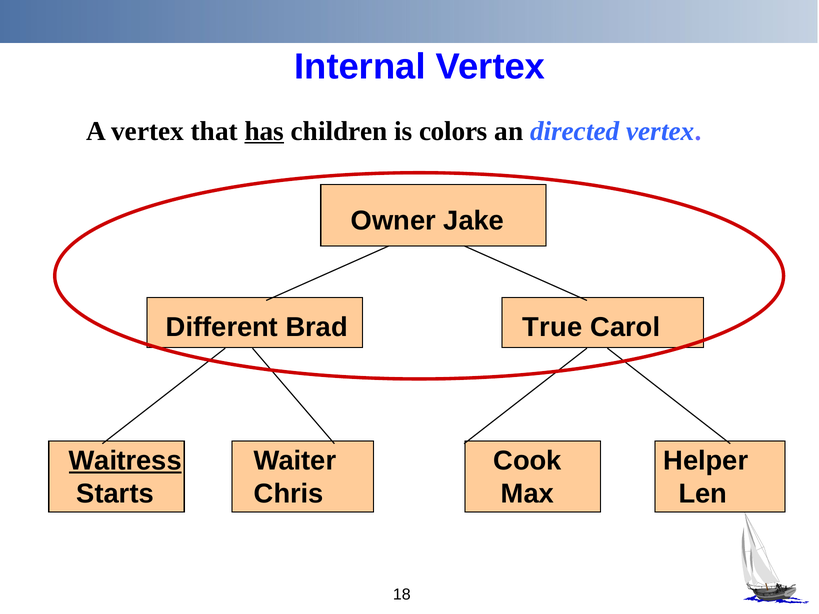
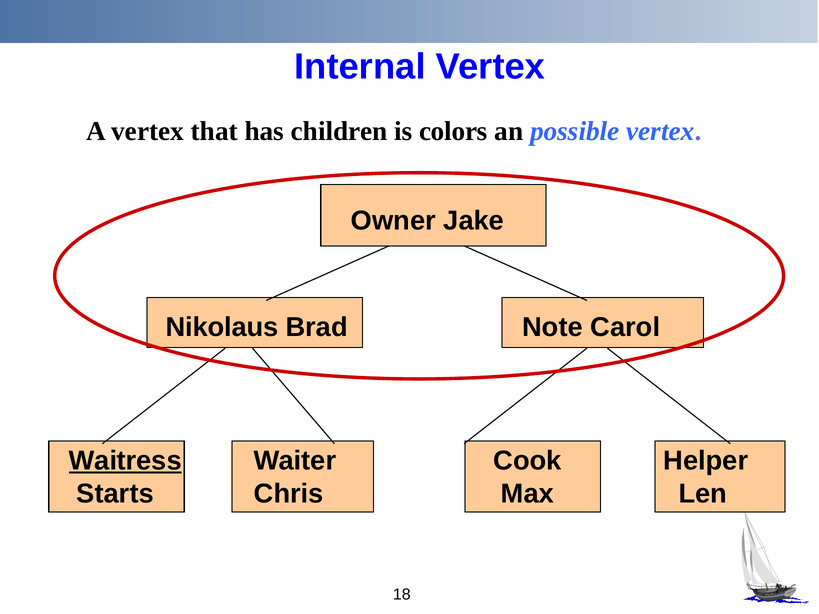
has underline: present -> none (264, 131)
directed: directed -> possible (575, 131)
Different: Different -> Nikolaus (222, 327)
True: True -> Note (553, 327)
